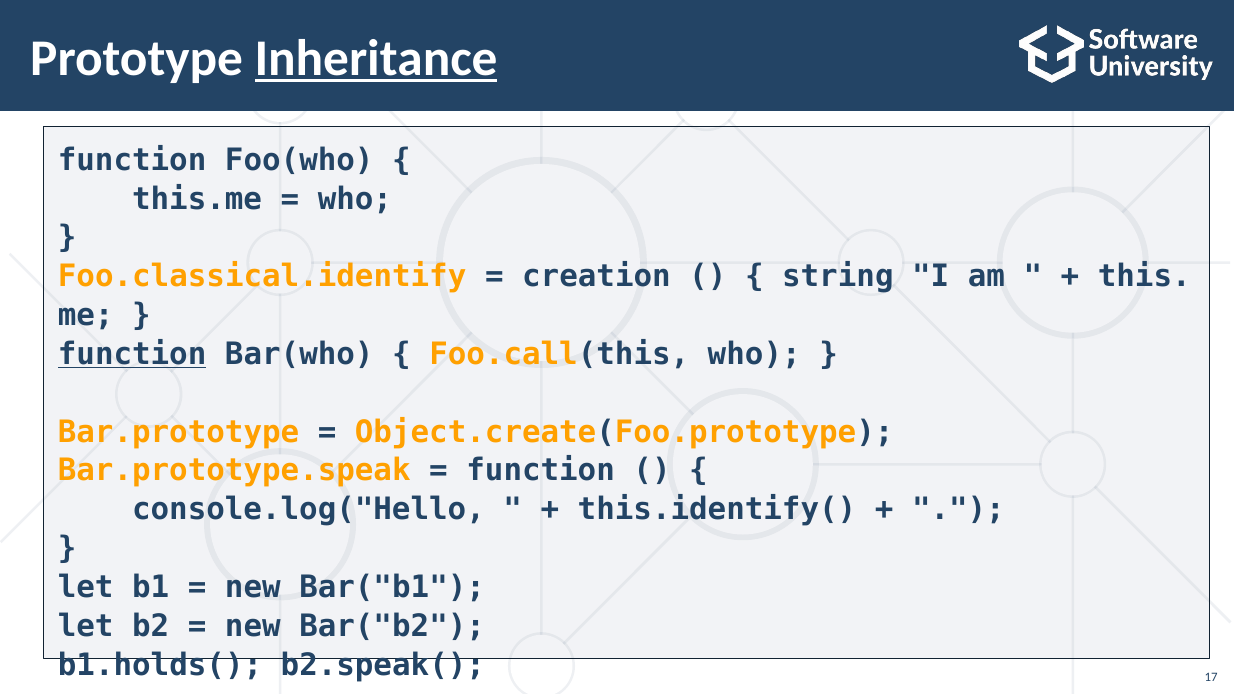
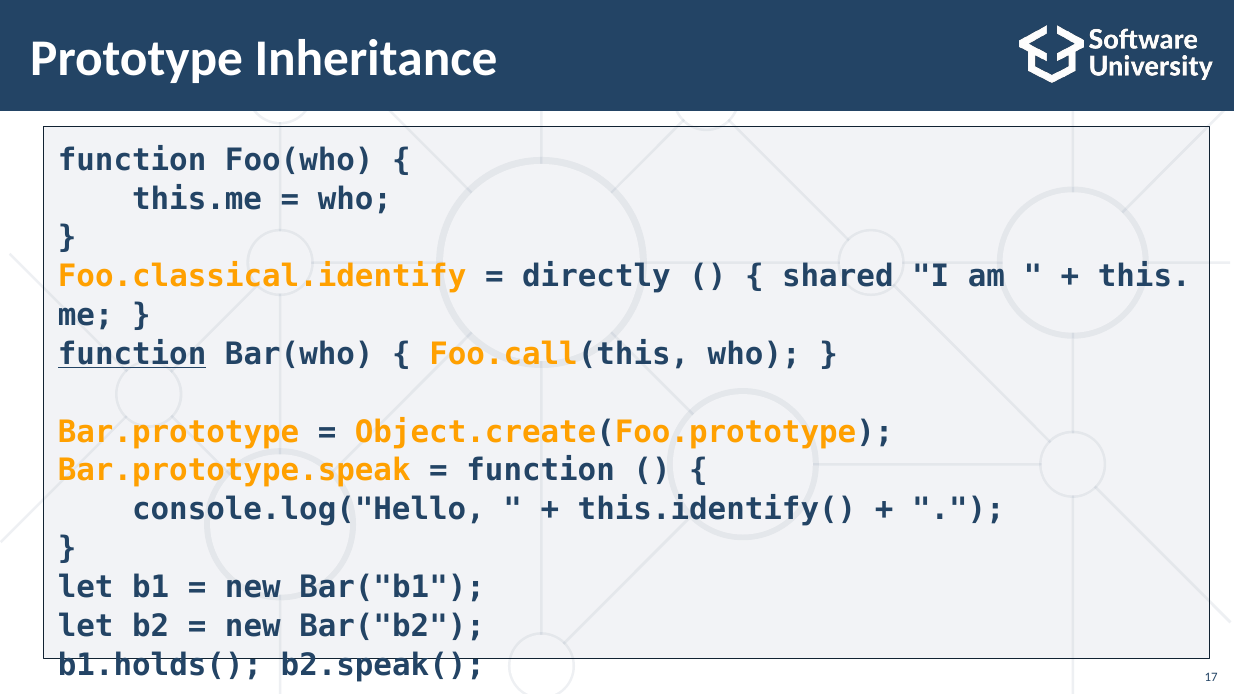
Inheritance underline: present -> none (376, 58)
creation: creation -> directly (596, 277)
string: string -> shared (838, 277)
